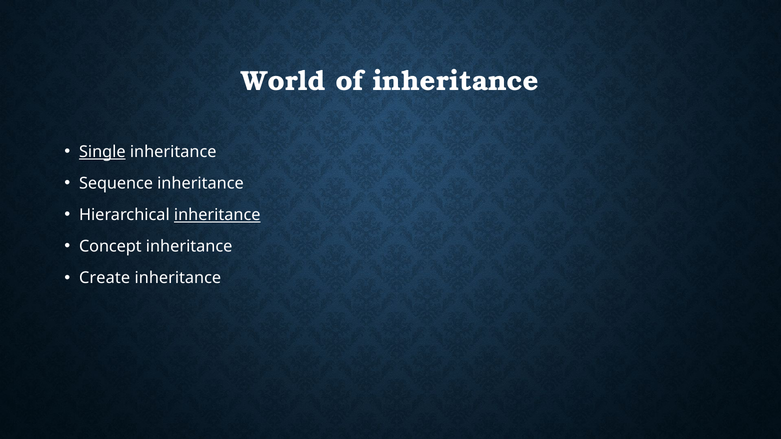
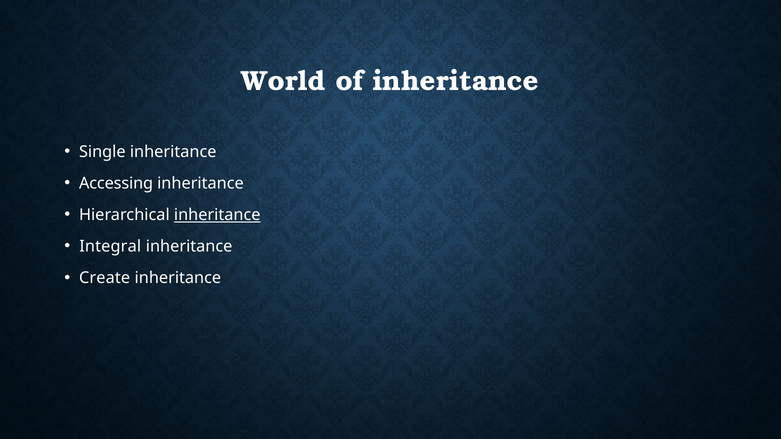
Single underline: present -> none (102, 152)
Sequence: Sequence -> Accessing (116, 184)
Concept: Concept -> Integral (110, 247)
